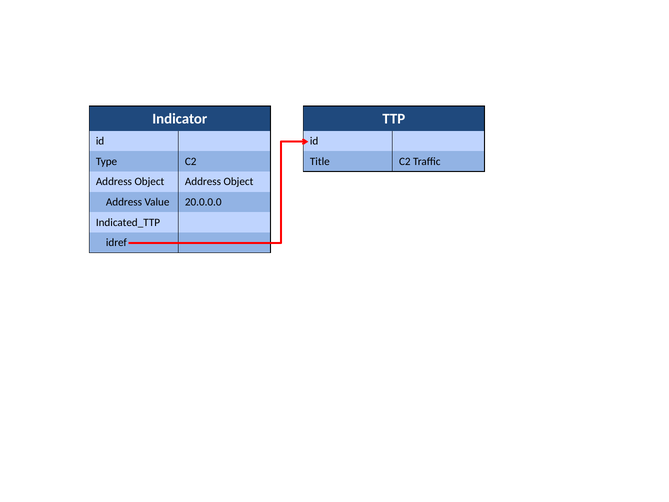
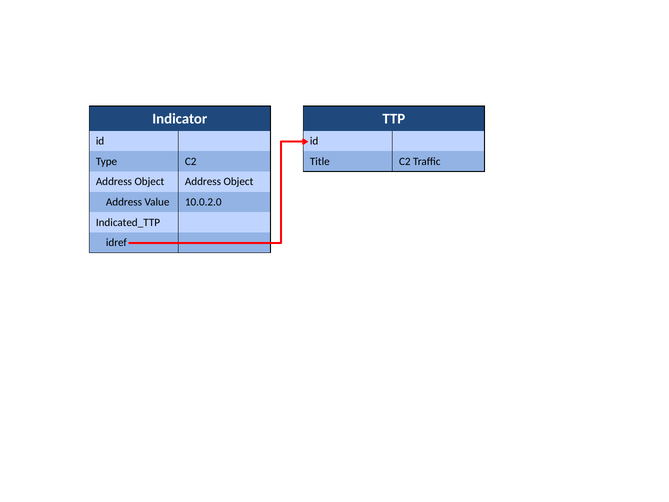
20.0.0.0: 20.0.0.0 -> 10.0.2.0 (203, 202)
